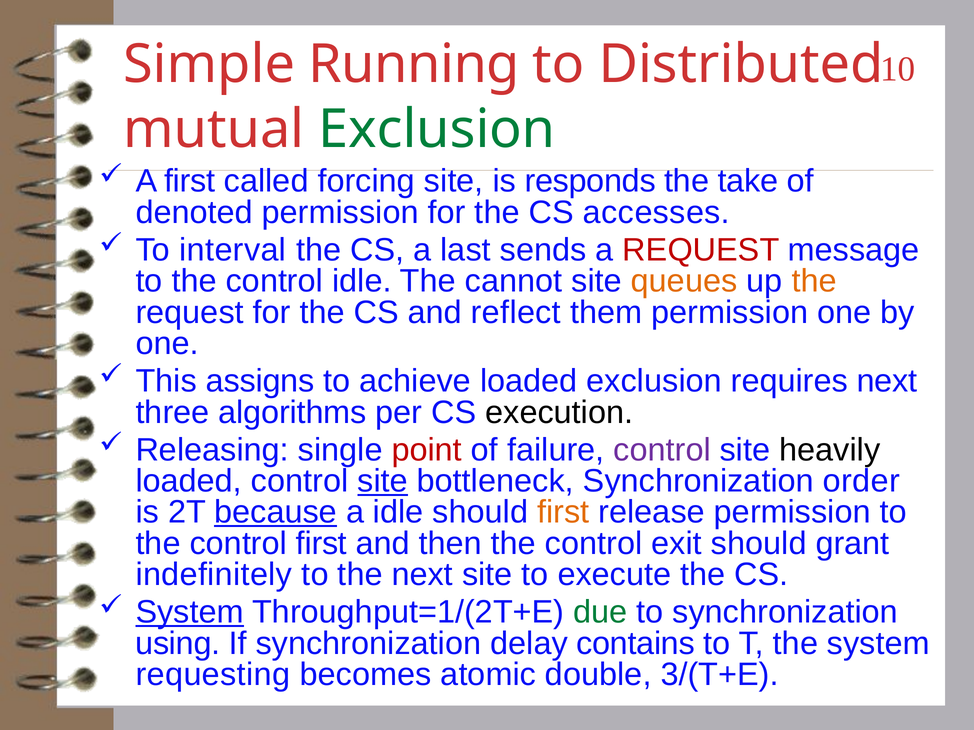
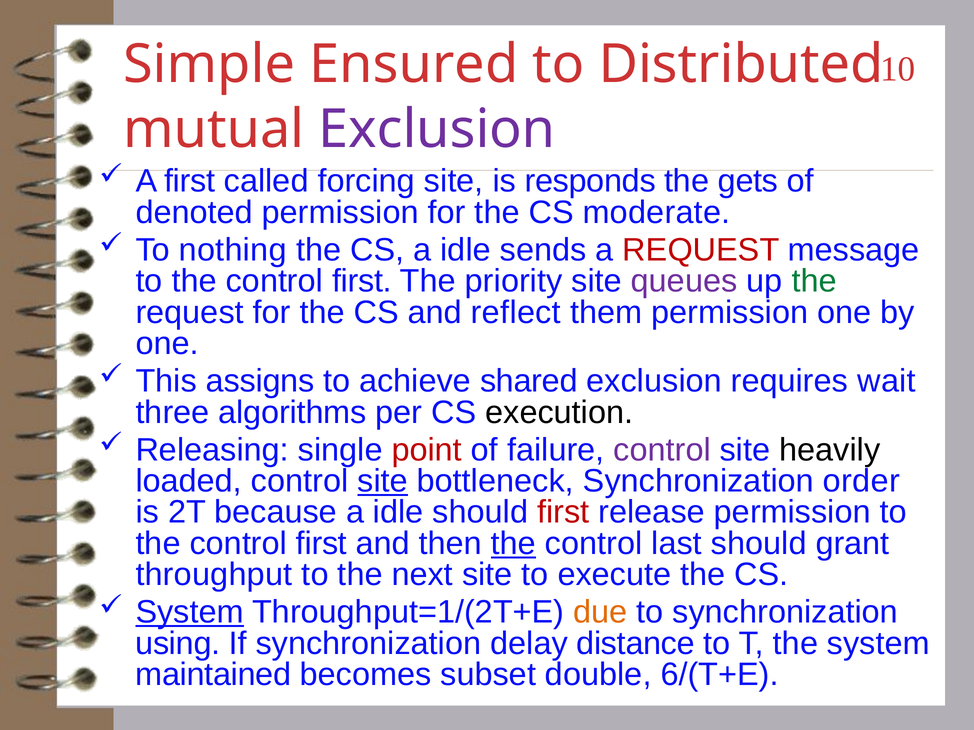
Running: Running -> Ensured (414, 65)
Exclusion colour: green -> purple (437, 130)
take: take -> gets (748, 181)
accesses: accesses -> moderate (657, 213)
interval: interval -> nothing (233, 250)
CS a last: last -> idle (466, 250)
idle: idle -> first (362, 281)
cannot: cannot -> priority (514, 281)
queues colour: orange -> purple (684, 281)
the colour: orange -> green (814, 281)
achieve loaded: loaded -> shared (529, 381)
requires next: next -> wait (887, 381)
because underline: present -> none (276, 513)
first colour: orange -> red (563, 513)
the underline: none -> present (513, 544)
exit: exit -> last (677, 544)
indefinitely: indefinitely -> throughput (214, 575)
due colour: green -> orange (600, 613)
contains: contains -> distance (636, 644)
requesting: requesting -> maintained (213, 675)
atomic: atomic -> subset (488, 675)
3/(T+E: 3/(T+E -> 6/(T+E (720, 675)
